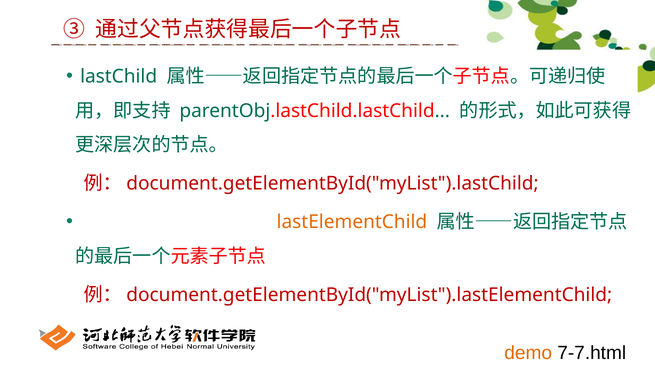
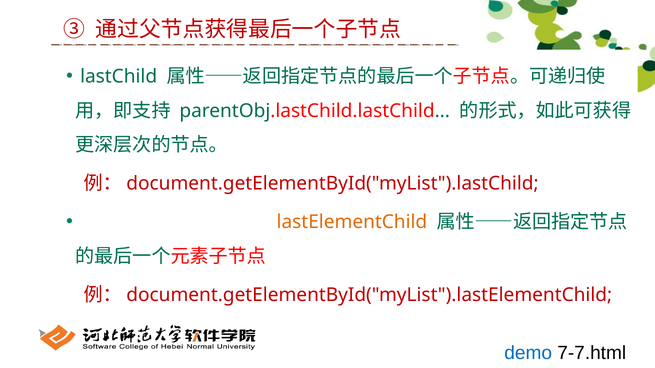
demo colour: orange -> blue (528, 353)
